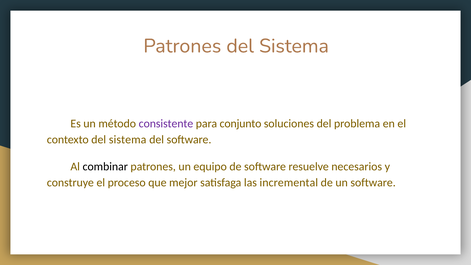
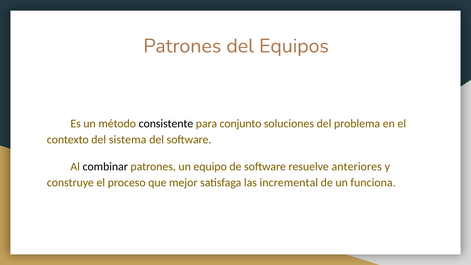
Patrones del Sistema: Sistema -> Equipos (294, 46)
consistente colour: purple -> black (166, 124)
necesarios: necesarios -> anteriores (357, 166)
un software: software -> funciona (373, 183)
